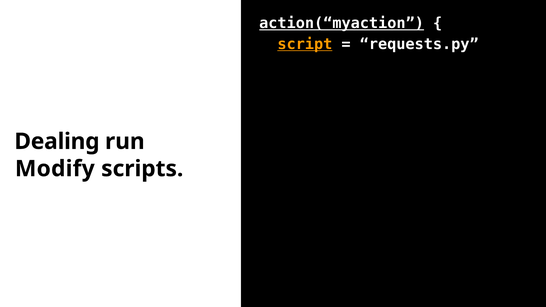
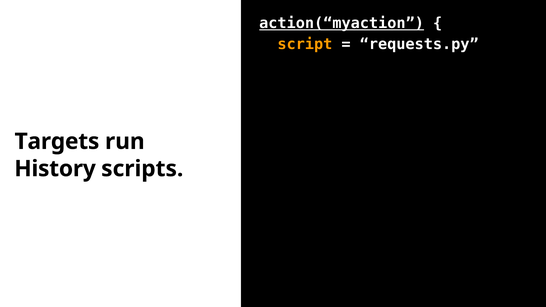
script underline: present -> none (305, 44)
Dealing: Dealing -> Targets (57, 141)
Modify: Modify -> History (55, 169)
